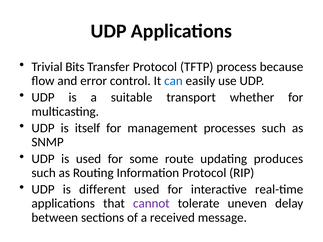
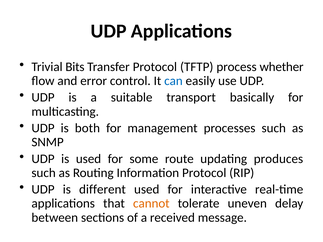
because: because -> whether (282, 67)
whether: whether -> basically (252, 98)
itself: itself -> both (87, 128)
cannot colour: purple -> orange (151, 204)
